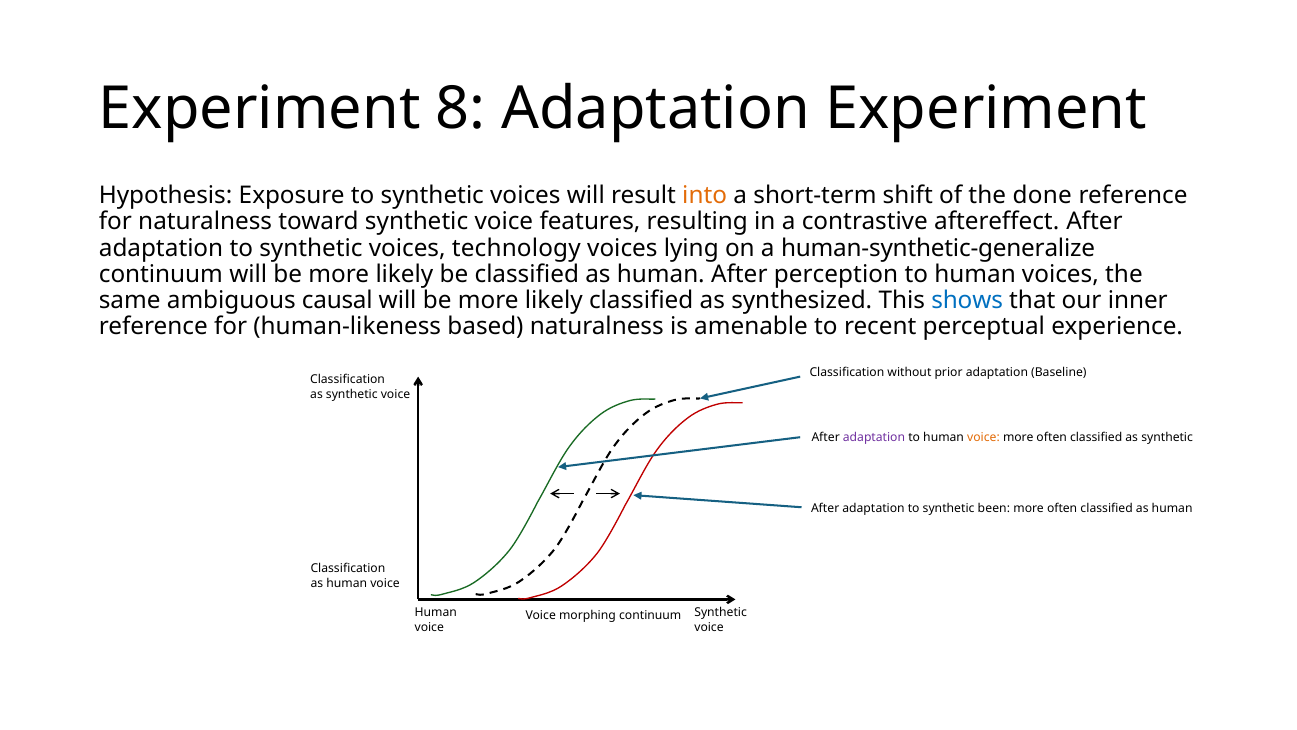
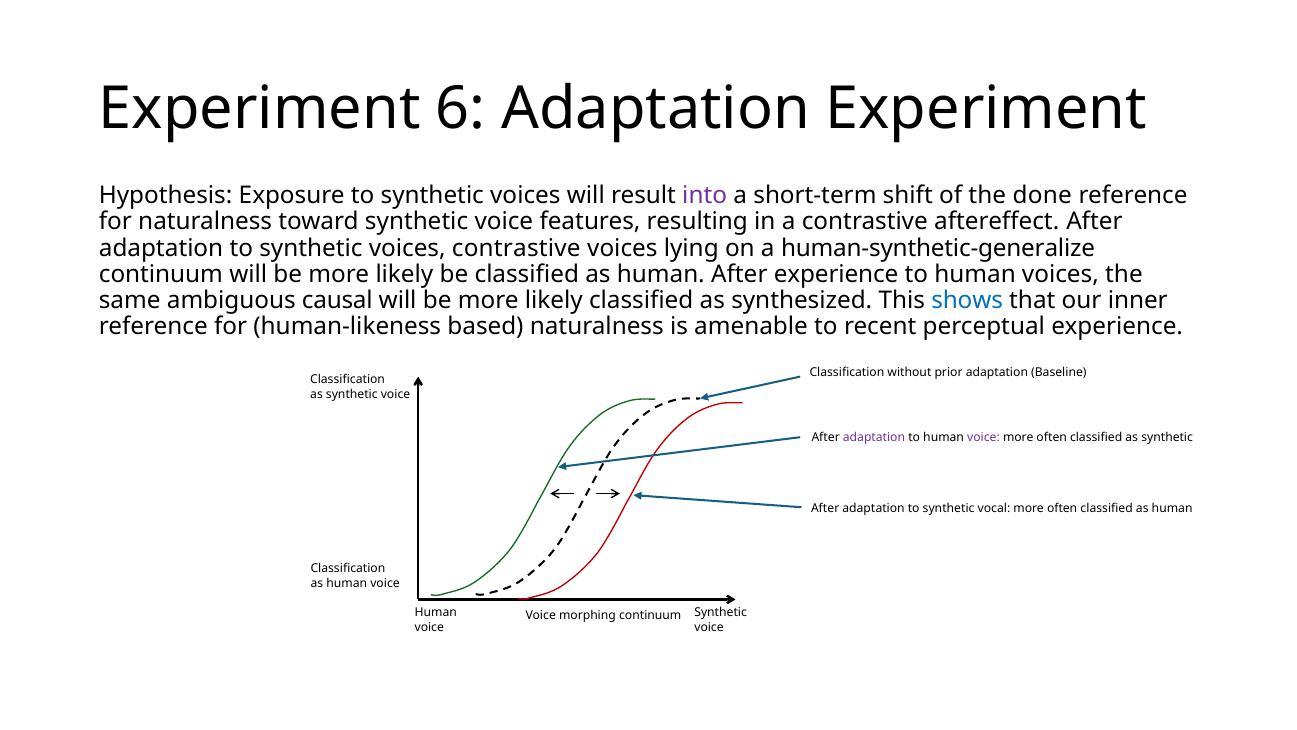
8: 8 -> 6 (461, 109)
into colour: orange -> purple (705, 195)
voices technology: technology -> contrastive (516, 248)
After perception: perception -> experience (836, 274)
voice colour: orange -> purple (984, 438)
been: been -> vocal (994, 508)
